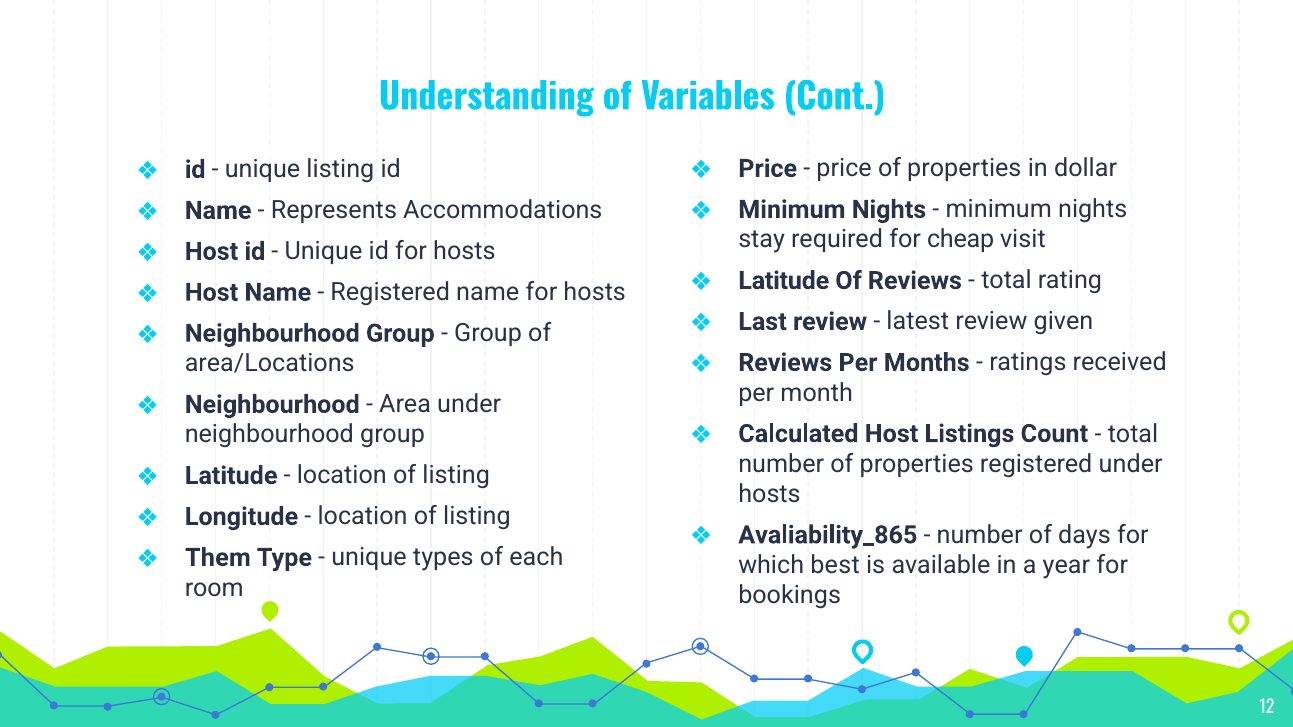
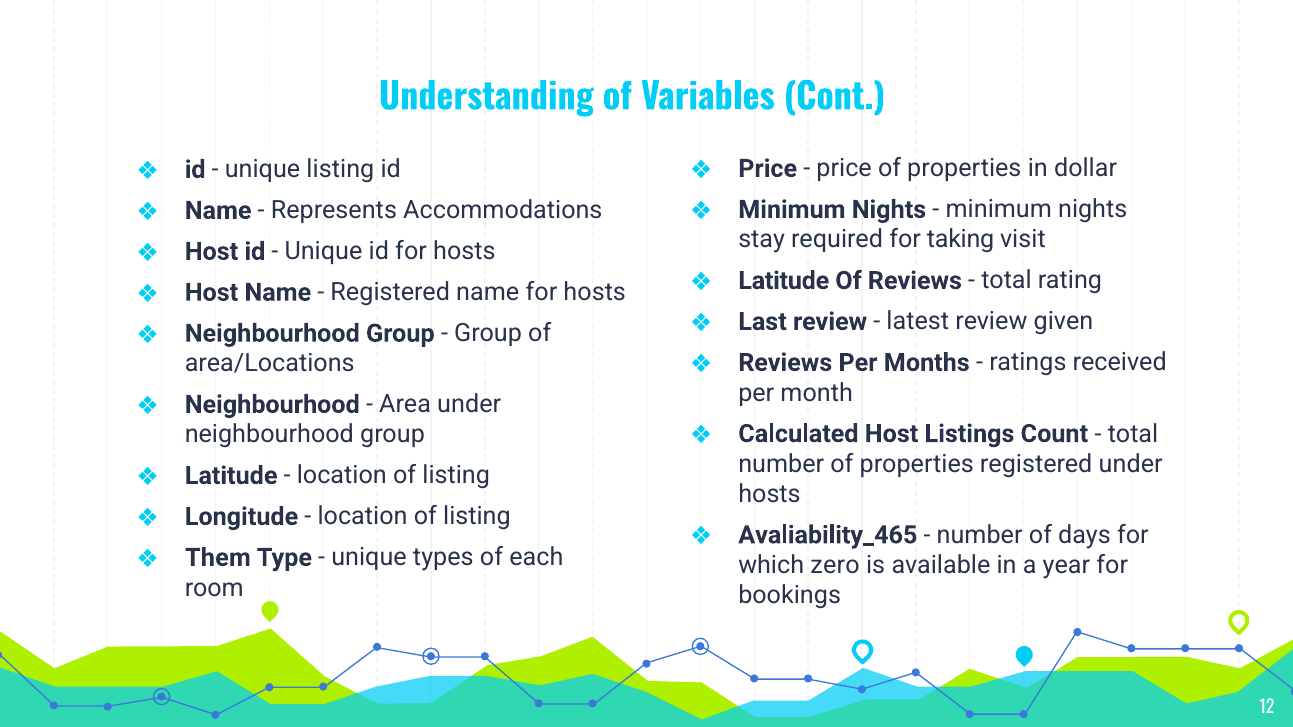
cheap: cheap -> taking (961, 240)
Avaliability_865: Avaliability_865 -> Avaliability_465 (828, 535)
best: best -> zero (835, 565)
